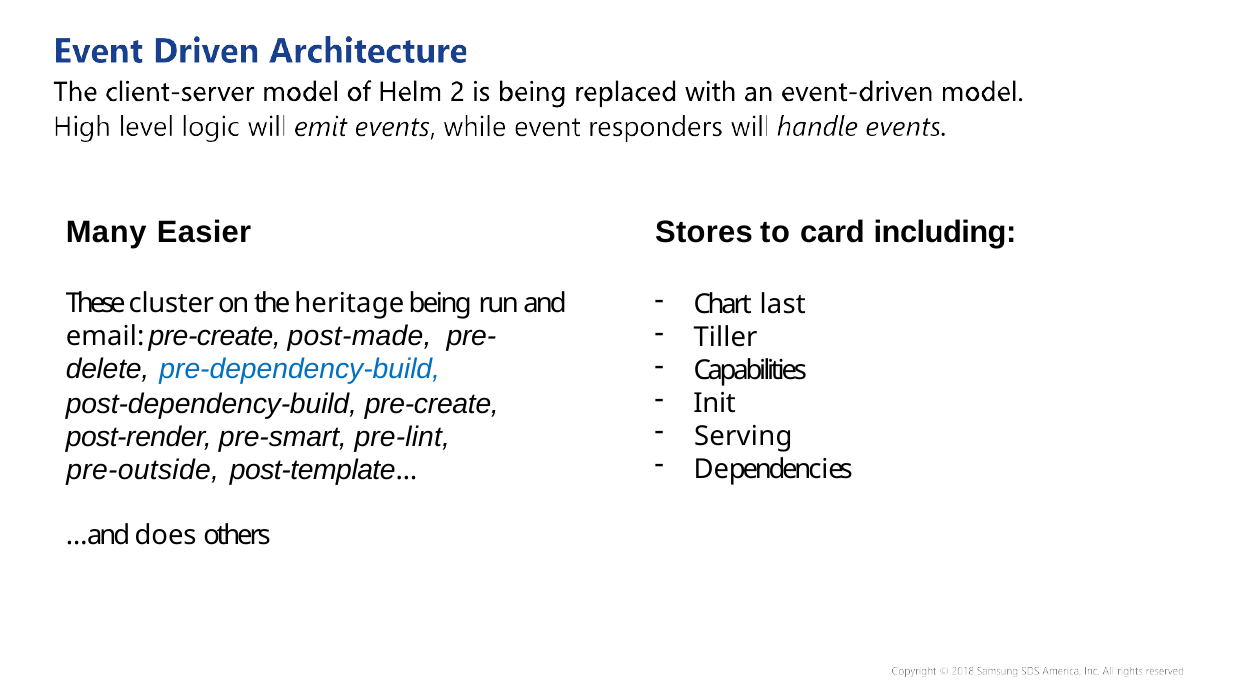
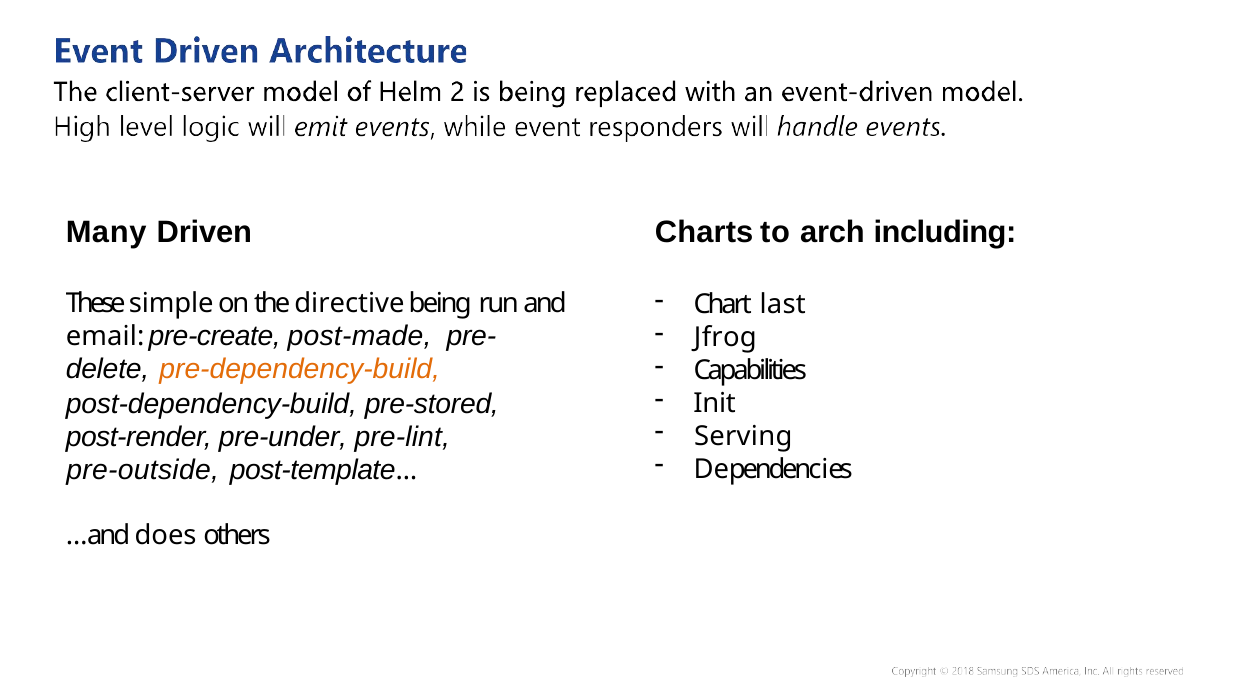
Easier: Easier -> Driven (204, 233)
Stores: Stores -> Charts (704, 233)
card: card -> arch (832, 233)
cluster: cluster -> simple (171, 304)
heritage: heritage -> directive (349, 304)
Tiller: Tiller -> Jfrog (725, 338)
pre-dependency-build colour: blue -> orange (300, 369)
post-dependency-build pre-create: pre-create -> pre-stored (432, 404)
pre-smart: pre-smart -> pre-under (283, 437)
